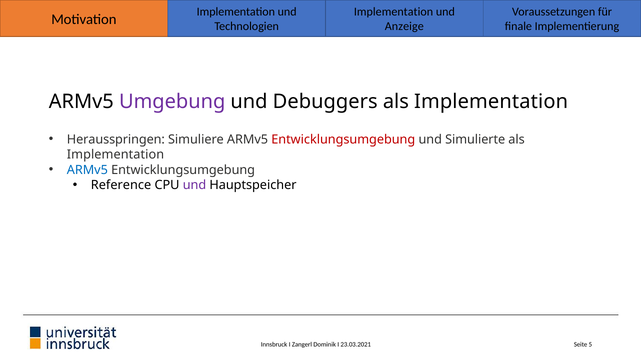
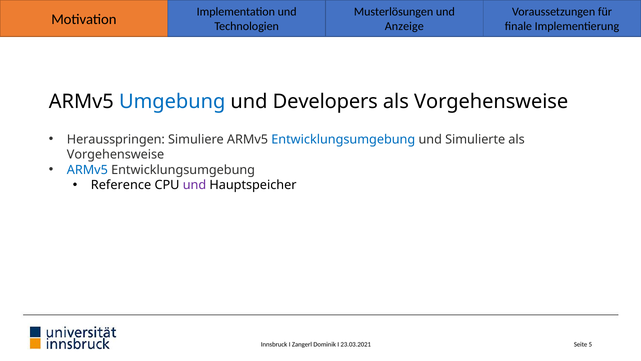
Implementation: Implementation -> Musterlösungen (394, 12)
Umgebung colour: purple -> blue (172, 102)
Debuggers: Debuggers -> Developers (325, 102)
Implementation: Implementation -> Vorgehensweise (491, 102)
Entwicklungsumgebung colour: red -> blue (343, 139)
Implementation: Implementation -> Vorgehensweise (116, 154)
